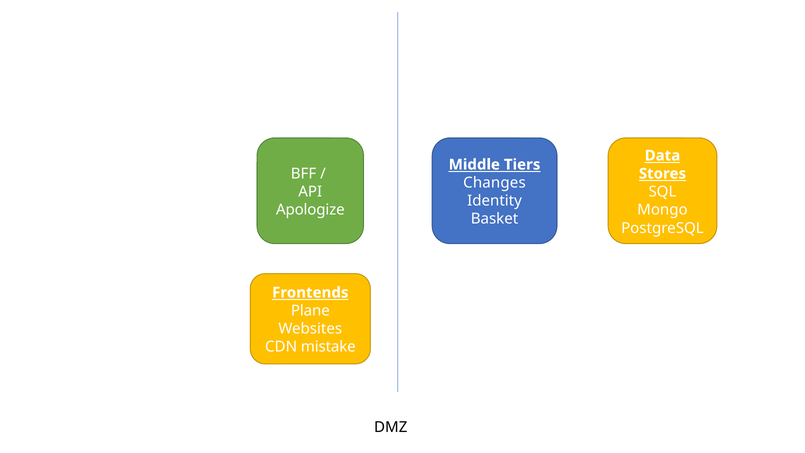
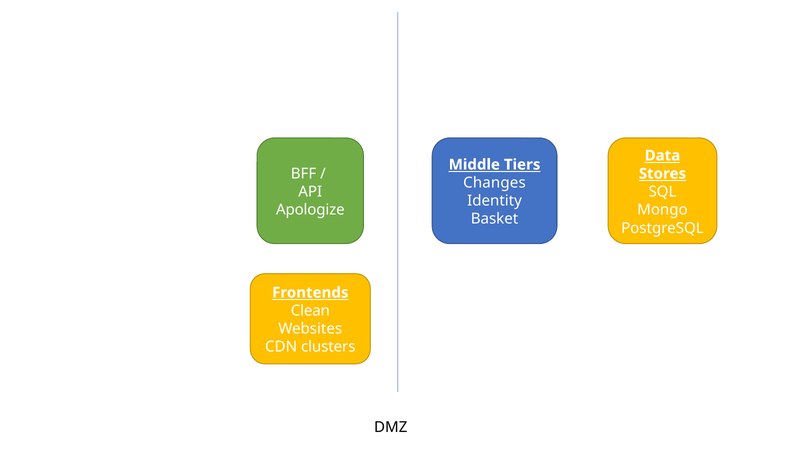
Plane: Plane -> Clean (310, 311)
mistake: mistake -> clusters (328, 347)
